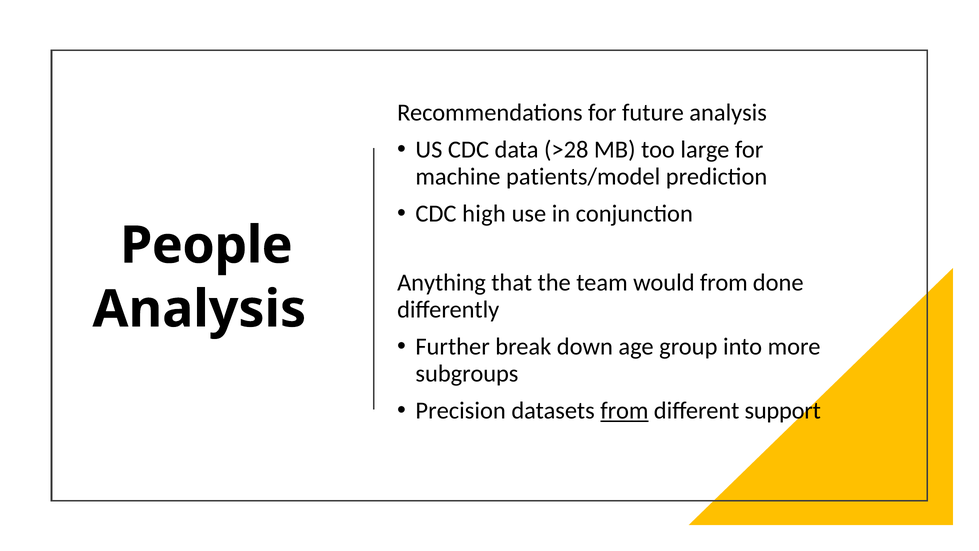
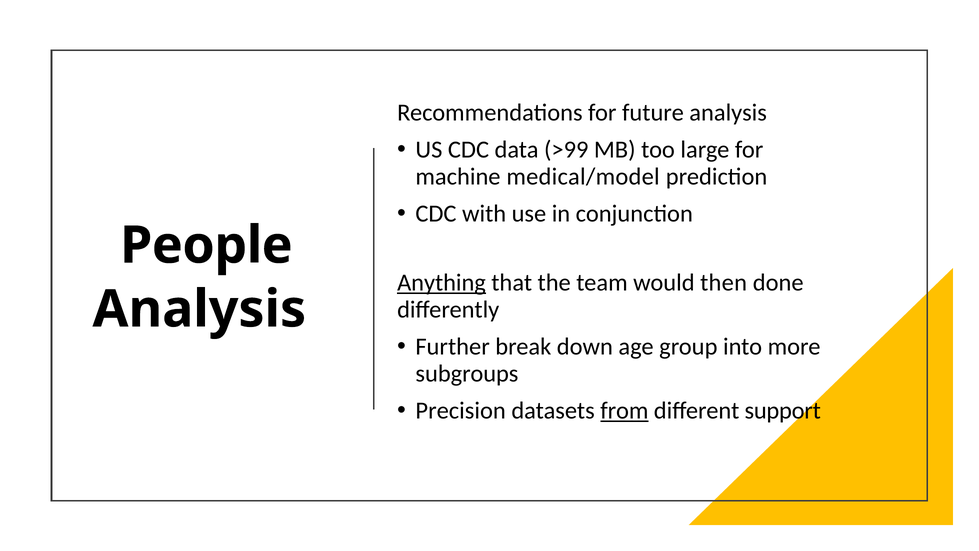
>28: >28 -> >99 (566, 150)
patients/model: patients/model -> medical/model (583, 176)
high: high -> with (484, 214)
Anything underline: none -> present (441, 283)
would from: from -> then (724, 283)
